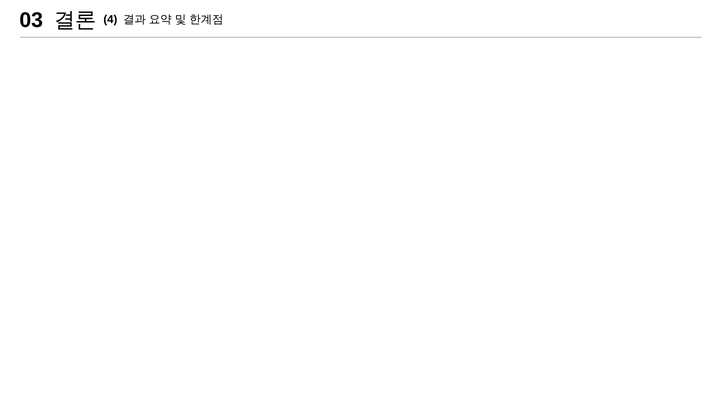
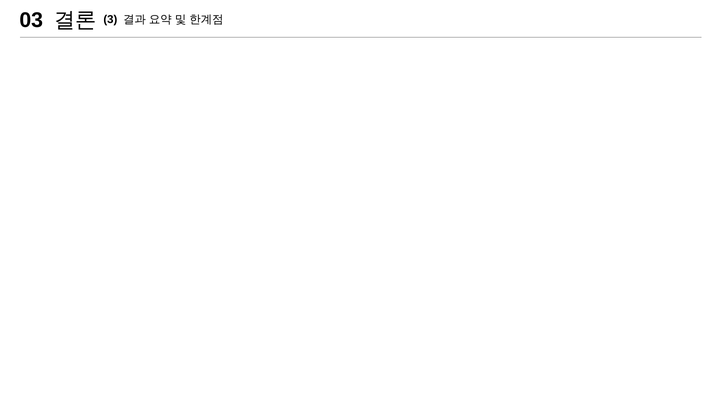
4: 4 -> 3 (110, 19)
